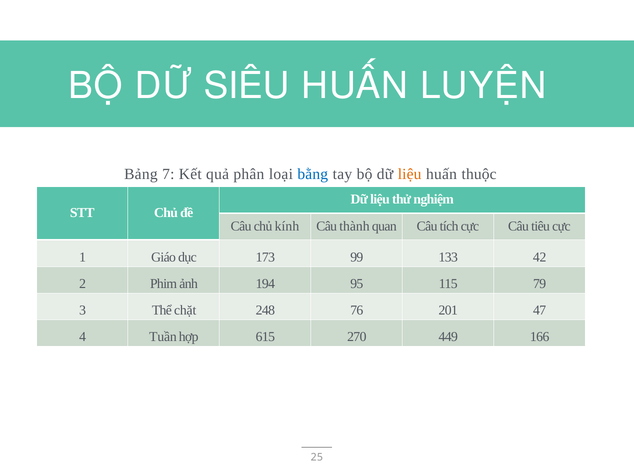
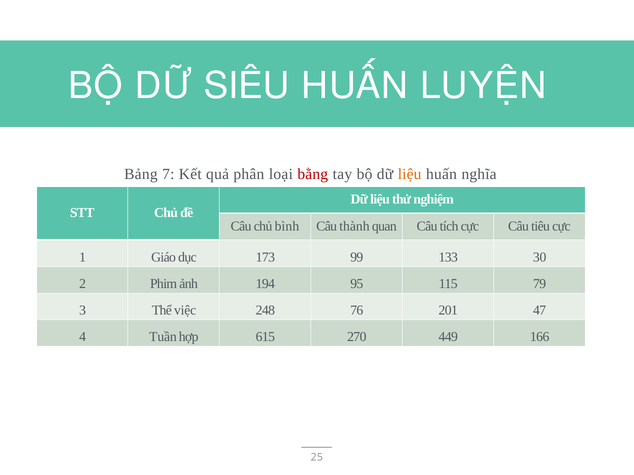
bằng colour: blue -> red (313, 175)
thuộc: thuộc -> nghĩa (479, 175)
kính: kính -> bình (287, 226)
42: 42 -> 30 (540, 257)
chặt: chặt -> việc (185, 311)
